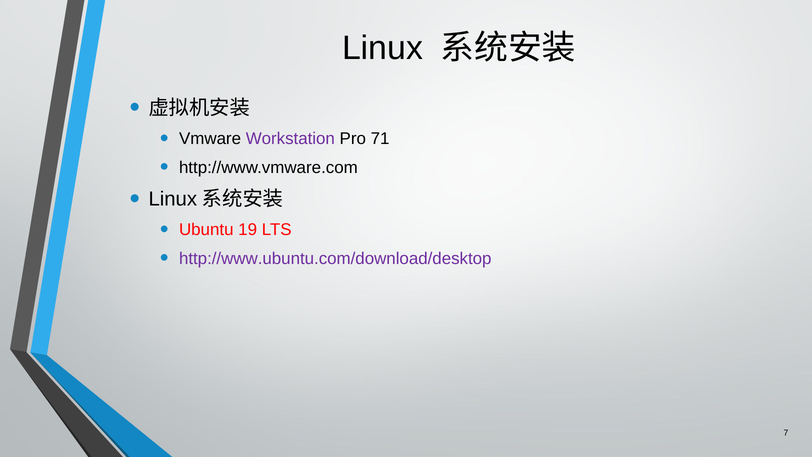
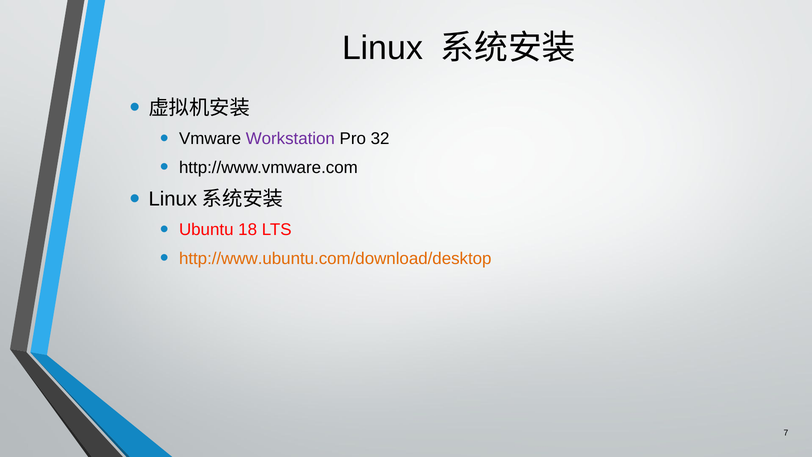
71: 71 -> 32 (380, 139)
19: 19 -> 18 (248, 230)
http://www.ubuntu.com/download/desktop colour: purple -> orange (335, 258)
